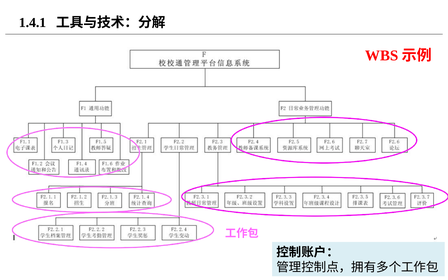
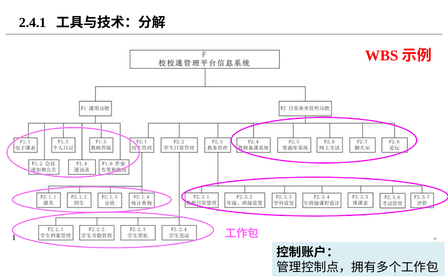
1.4.1: 1.4.1 -> 2.4.1 (33, 23)
